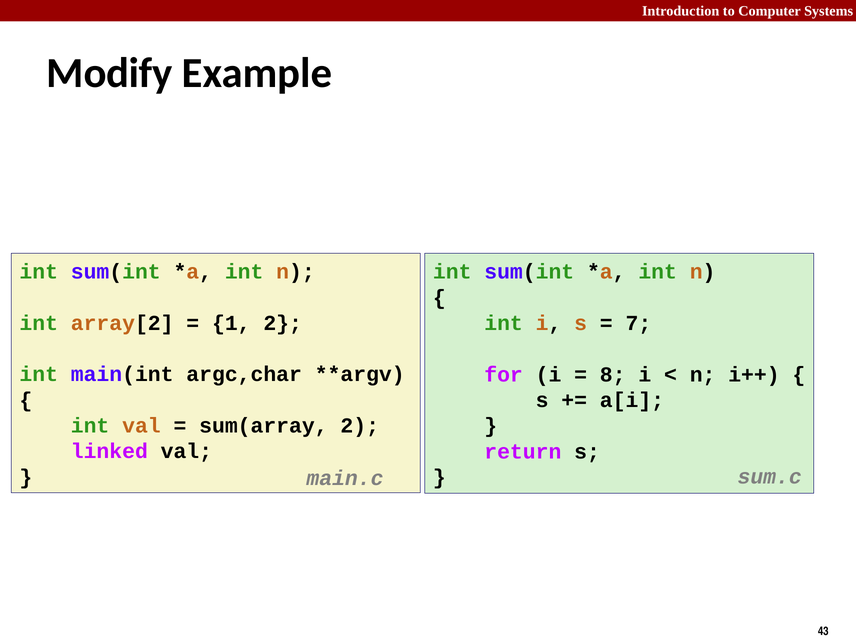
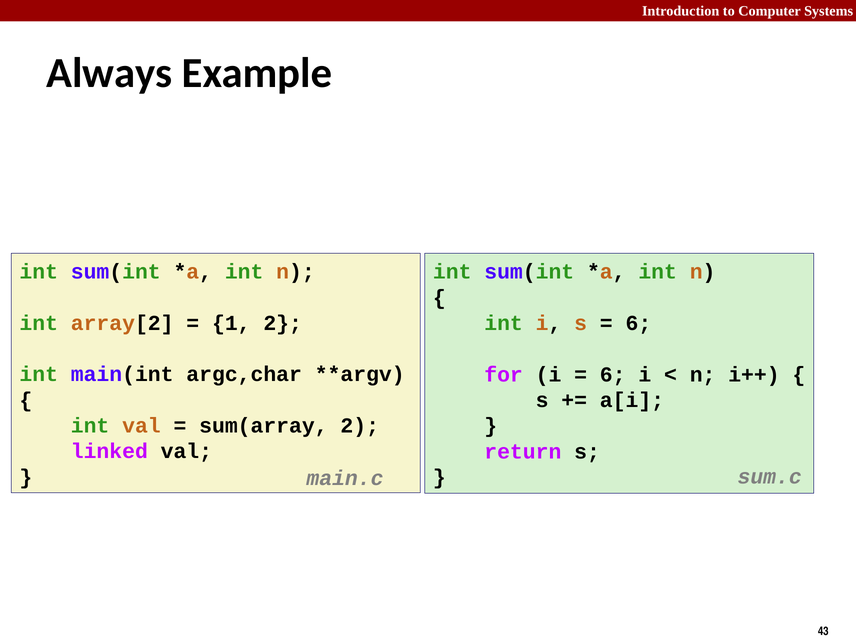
Modify: Modify -> Always (109, 73)
7: 7 -> 6 (638, 323)
8: 8 -> 6 (613, 375)
